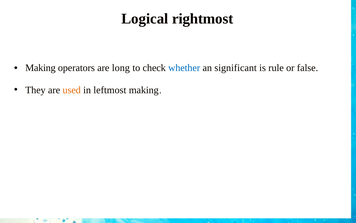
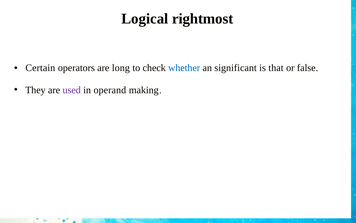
Making: Making -> Certain (40, 68)
rule: rule -> that (276, 68)
used colour: orange -> purple (72, 90)
leftmost: leftmost -> operand (110, 90)
